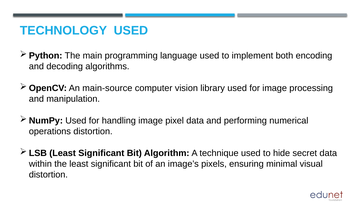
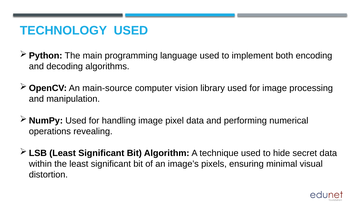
operations distortion: distortion -> revealing (93, 131)
